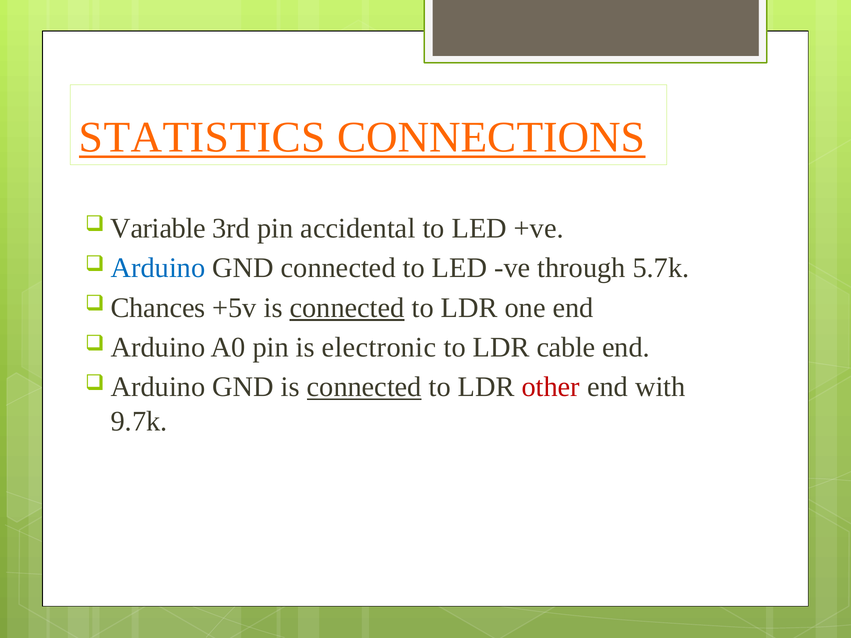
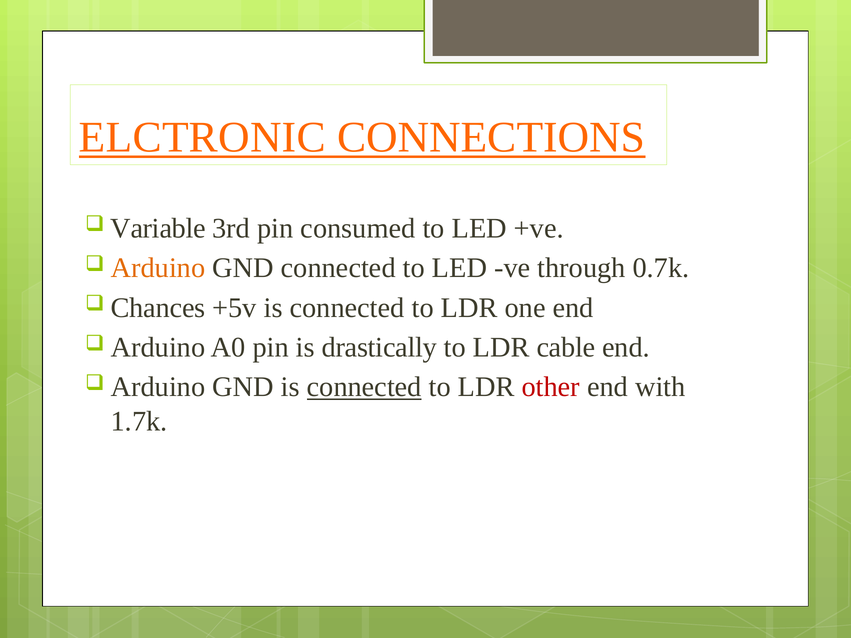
STATISTICS: STATISTICS -> ELCTRONIC (202, 138)
accidental: accidental -> consumed (358, 228)
Arduino colour: blue -> orange (158, 268)
5.7k: 5.7k -> 0.7k (661, 268)
connected underline: present -> none (347, 308)
electronic: electronic -> drastically (379, 348)
9.7k: 9.7k -> 1.7k (139, 421)
